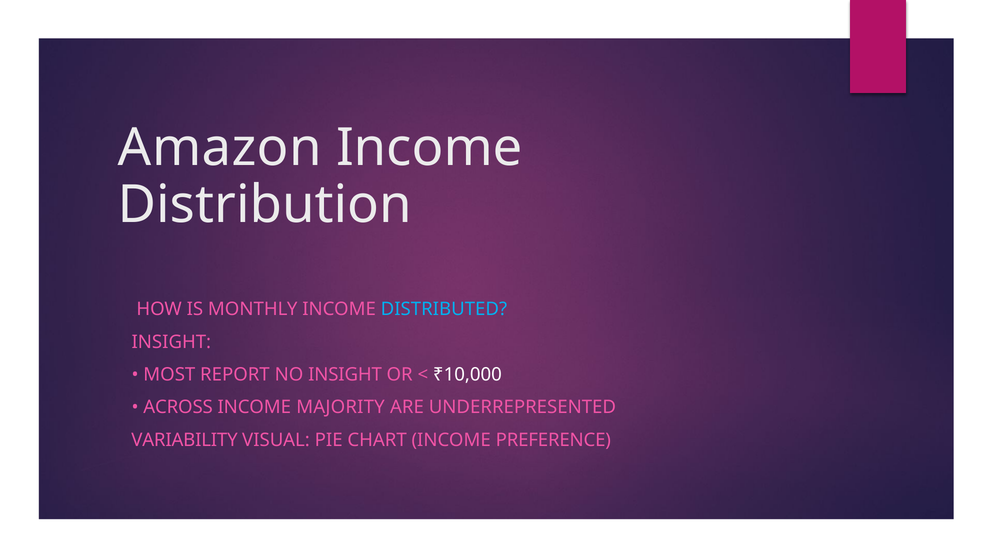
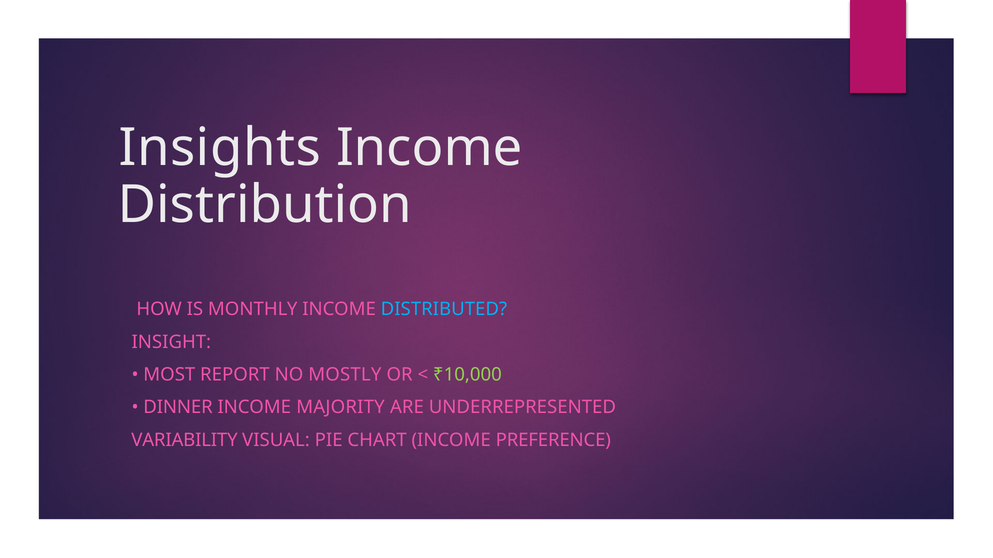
Amazon: Amazon -> Insights (220, 148)
NO INSIGHT: INSIGHT -> MOSTLY (345, 375)
₹10,000 colour: white -> light green (467, 375)
ACROSS: ACROSS -> DINNER (178, 408)
